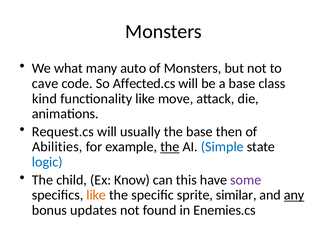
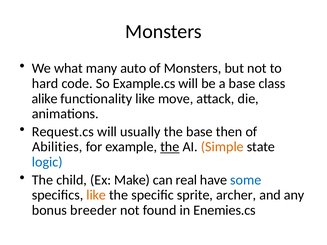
cave: cave -> hard (45, 84)
Affected.cs: Affected.cs -> Example.cs (144, 84)
kind: kind -> alike (45, 99)
Simple colour: blue -> orange (222, 147)
Know: Know -> Make (132, 180)
this: this -> real (186, 180)
some colour: purple -> blue (246, 180)
similar: similar -> archer (236, 195)
any underline: present -> none (294, 195)
updates: updates -> breeder (93, 210)
